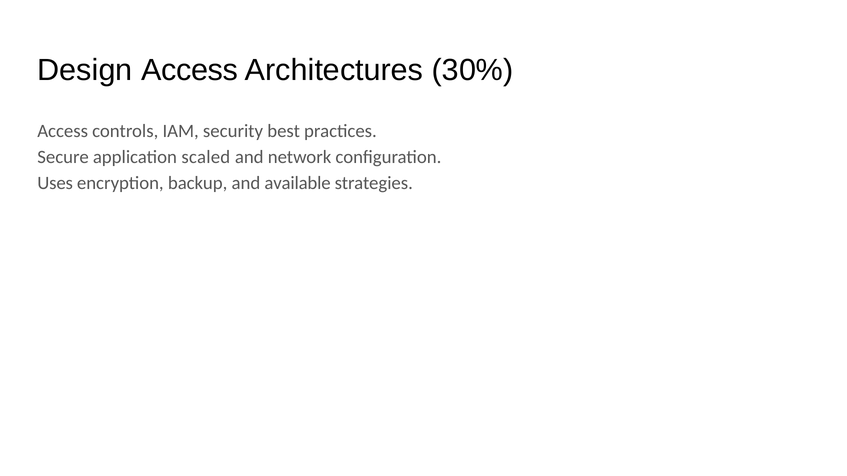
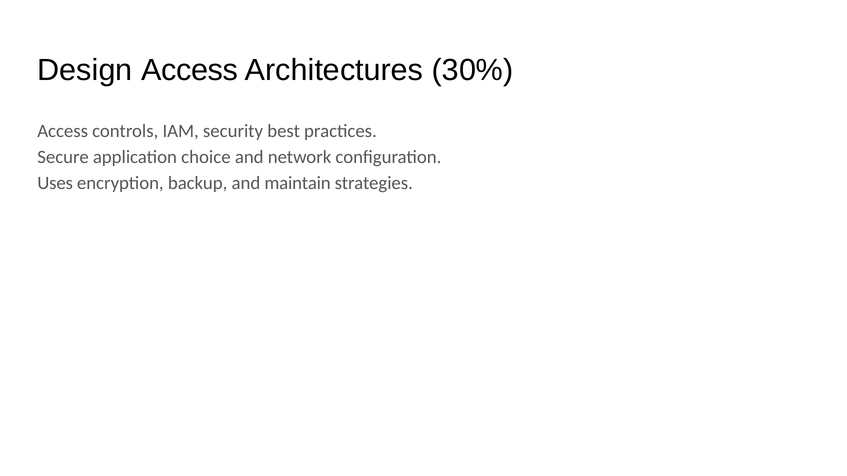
scaled: scaled -> choice (206, 157)
available: available -> maintain (298, 183)
